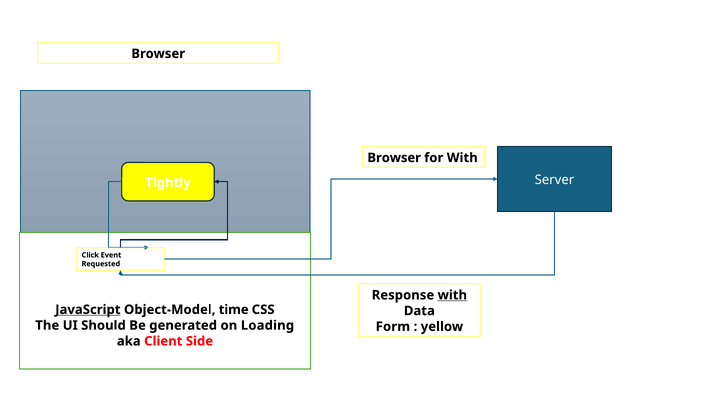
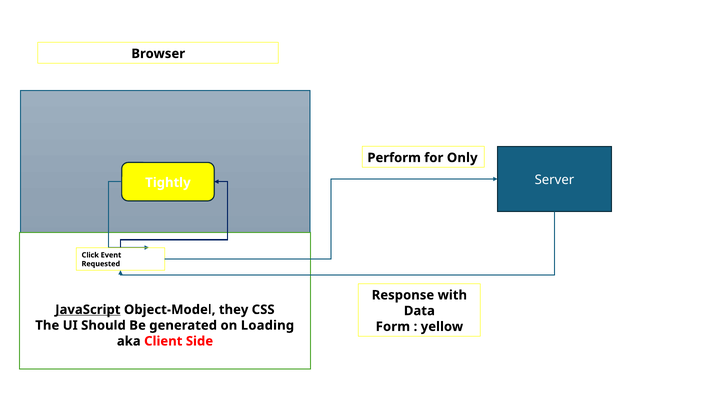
Browser: Browser -> Perform (394, 158)
for With: With -> Only (462, 158)
with underline: present -> none (452, 295)
time: time -> they (234, 310)
